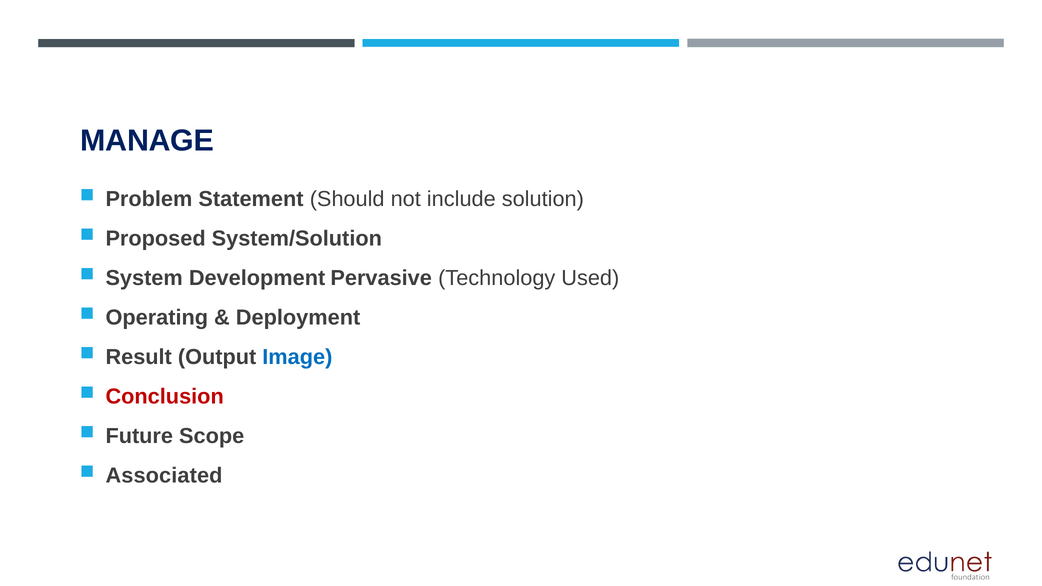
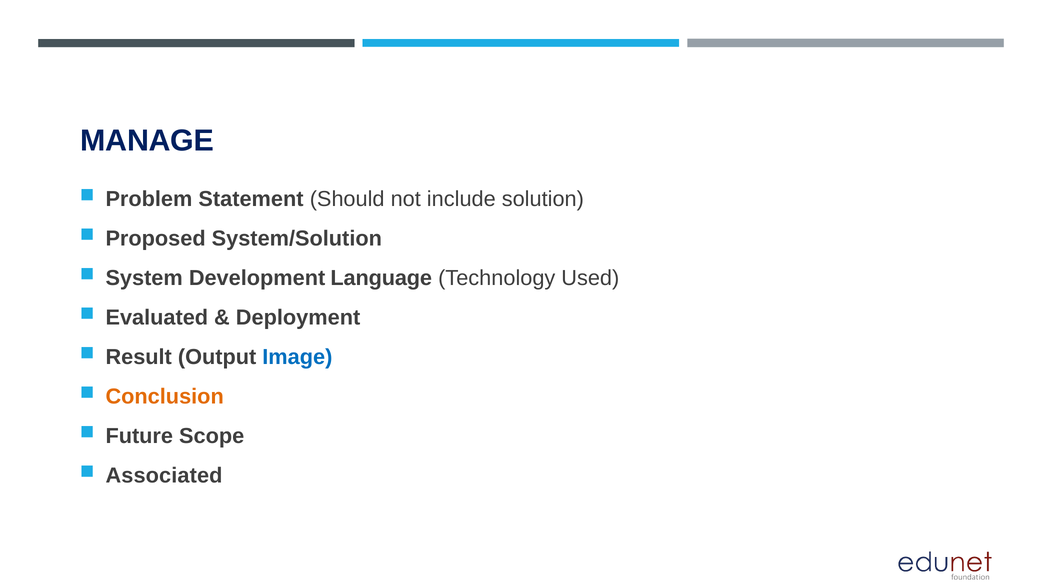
Pervasive: Pervasive -> Language (381, 278)
Operating: Operating -> Evaluated (157, 317)
Conclusion colour: red -> orange (165, 396)
